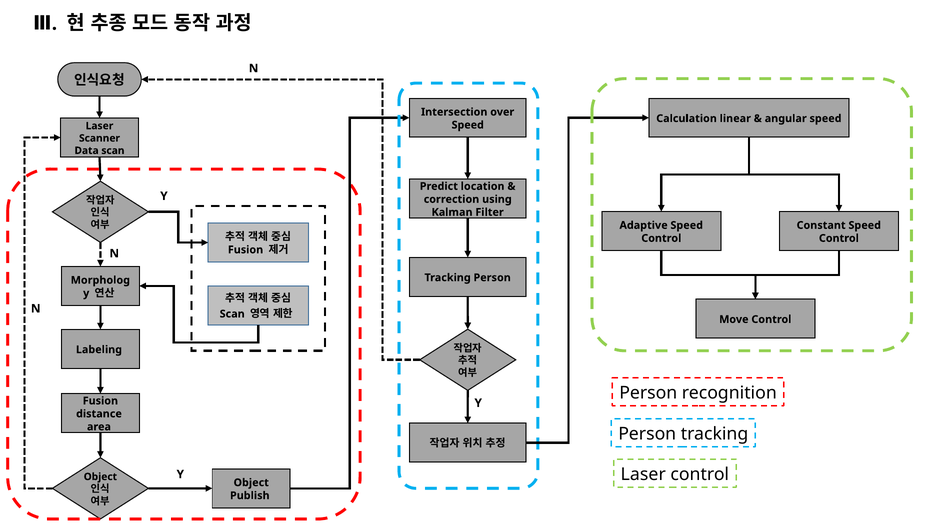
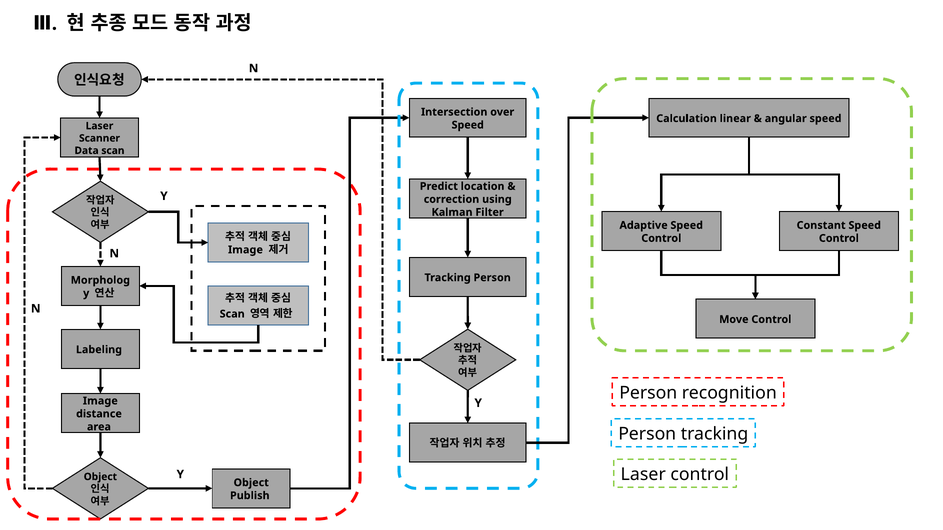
Fusion: Fusion -> Image (245, 250)
Fusion: Fusion -> Image (100, 401)
